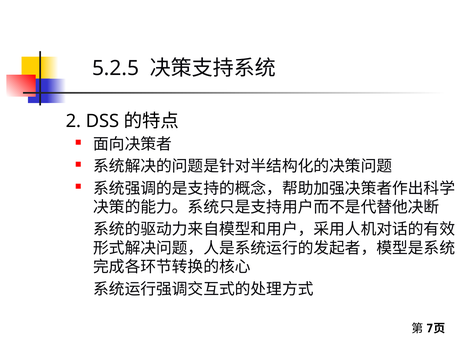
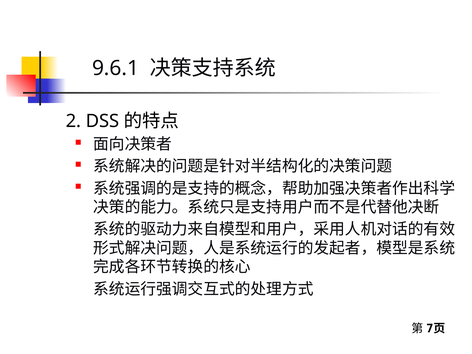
5.2.5: 5.2.5 -> 9.6.1 (116, 68)
